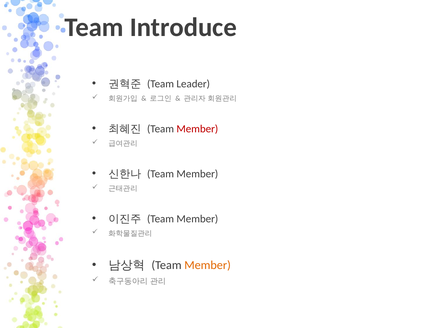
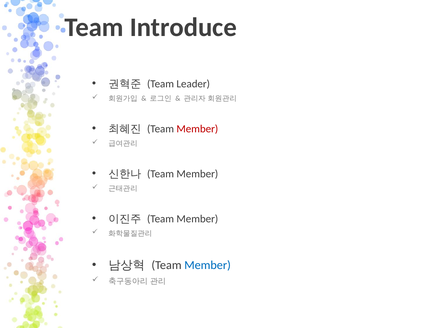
Member colour: orange -> blue (208, 265)
